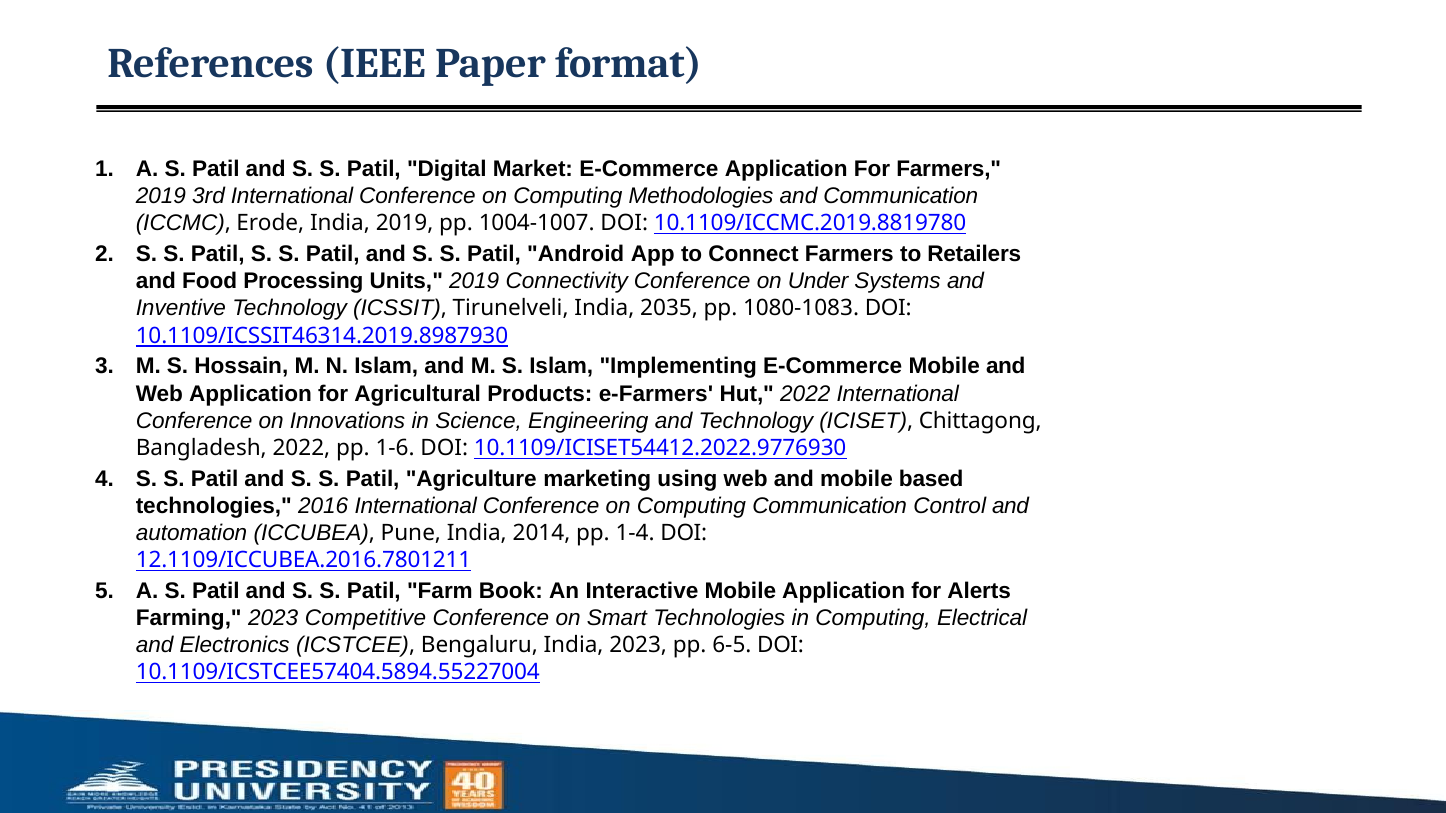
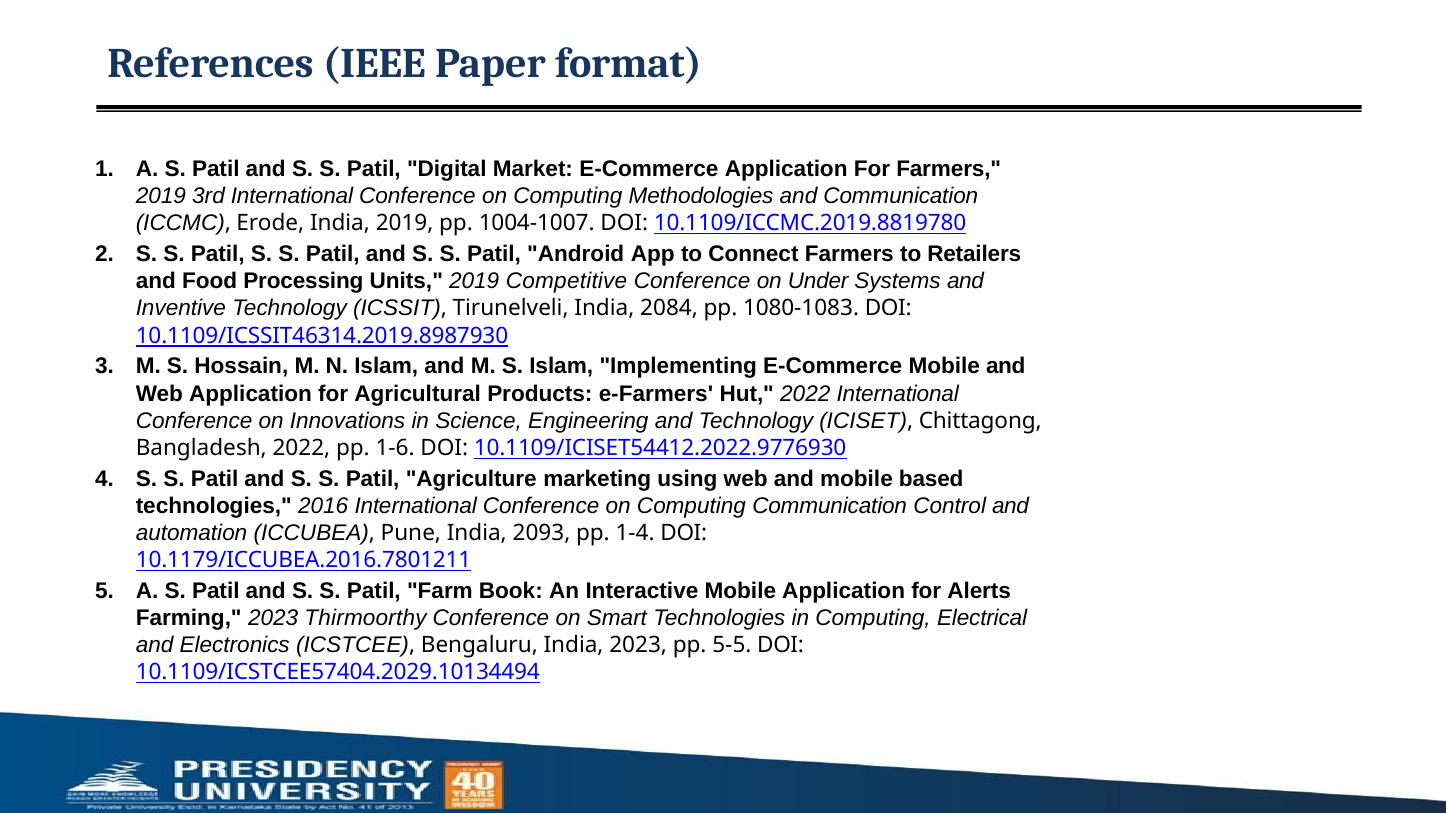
Connectivity: Connectivity -> Competitive (567, 282)
2035: 2035 -> 2084 (669, 309)
2014: 2014 -> 2093 (541, 533)
12.1109/ICCUBEA.2016.7801211: 12.1109/ICCUBEA.2016.7801211 -> 10.1179/ICCUBEA.2016.7801211 (304, 560)
Competitive: Competitive -> Thirmoorthy (366, 618)
6-5: 6-5 -> 5-5 (732, 646)
10.1109/ICSTCEE57404.5894.55227004: 10.1109/ICSTCEE57404.5894.55227004 -> 10.1109/ICSTCEE57404.2029.10134494 (338, 673)
